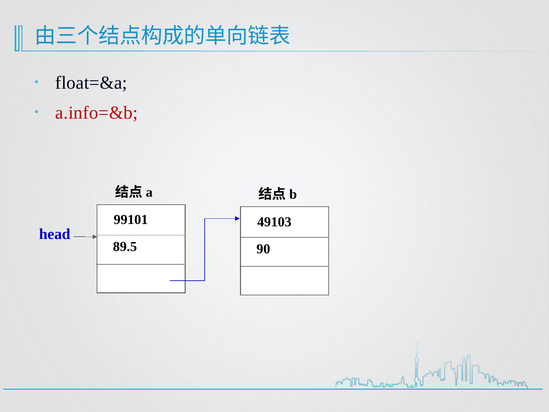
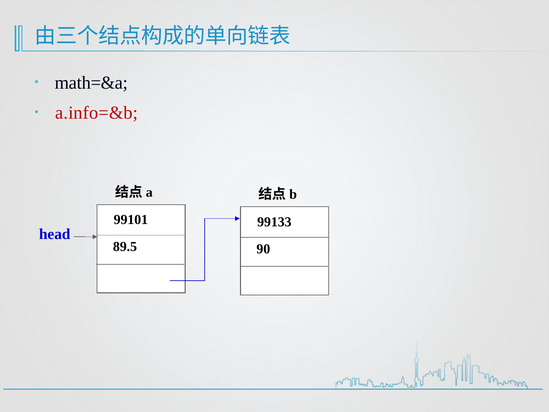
float=&a: float=&a -> math=&a (91, 83)
49103: 49103 -> 99133 (274, 222)
